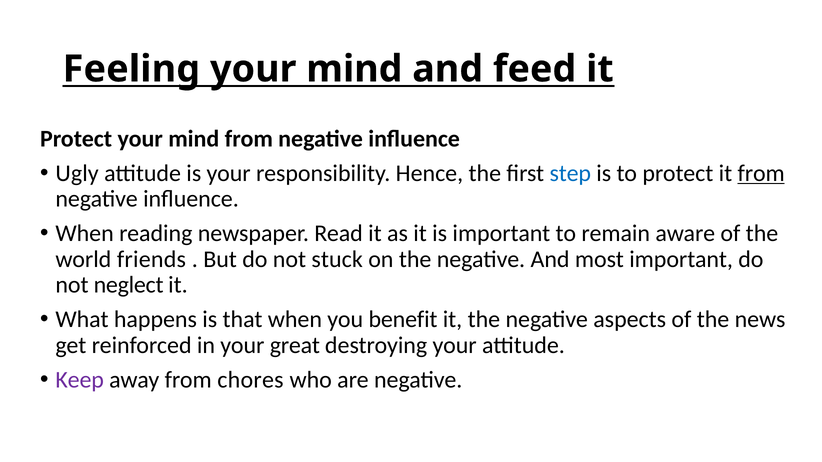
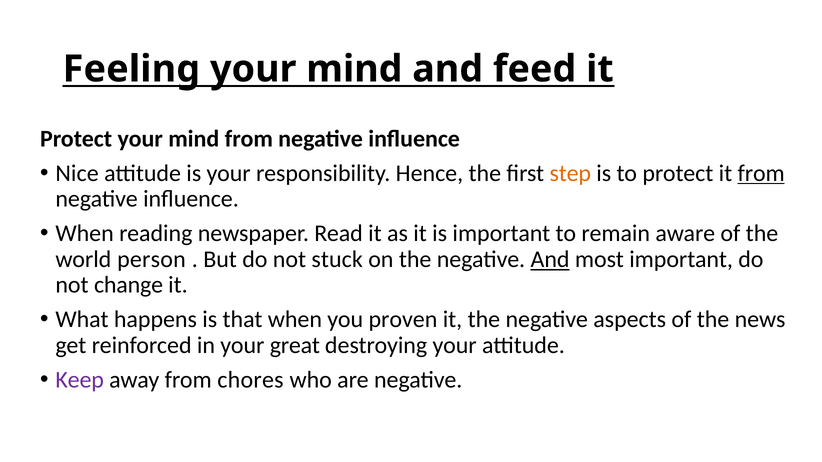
Ugly: Ugly -> Nice (77, 173)
step colour: blue -> orange (570, 173)
friends: friends -> person (151, 259)
And underline: none -> present (550, 259)
neglect: neglect -> change (129, 285)
benefit: benefit -> proven (403, 320)
